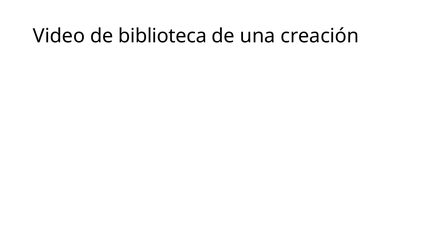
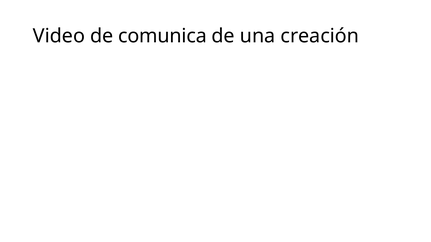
biblioteca: biblioteca -> comunica (163, 36)
